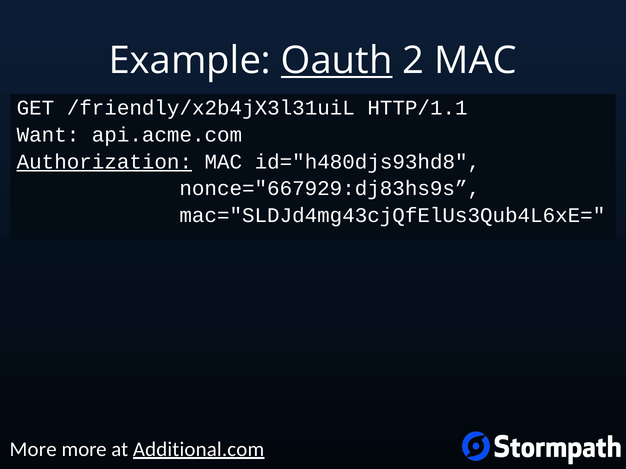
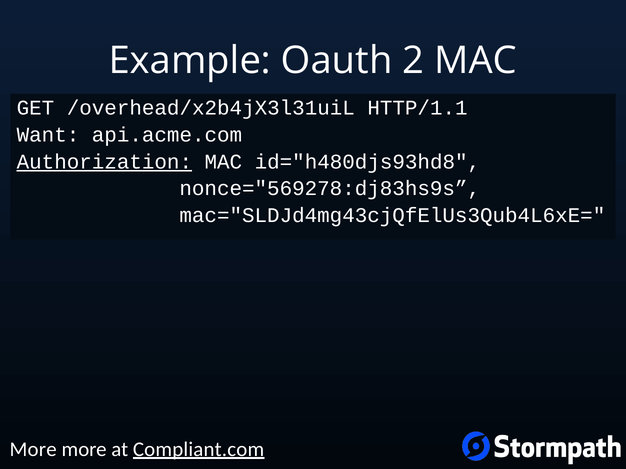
Oauth underline: present -> none (337, 61)
/friendly/x2b4jX3l31uiL: /friendly/x2b4jX3l31uiL -> /overhead/x2b4jX3l31uiL (211, 108)
nonce="667929:dj83hs9s: nonce="667929:dj83hs9s -> nonce="569278:dj83hs9s (330, 189)
Additional.com: Additional.com -> Compliant.com (199, 450)
